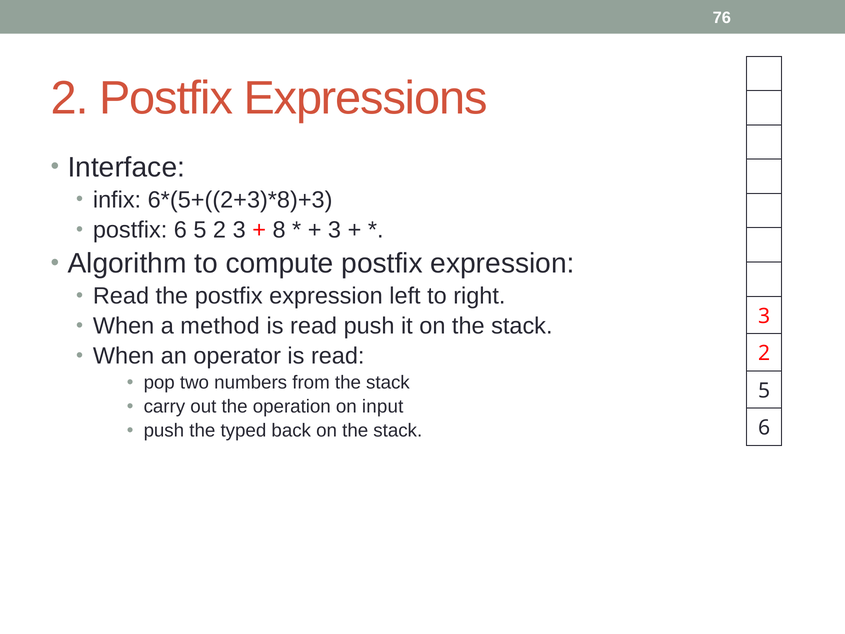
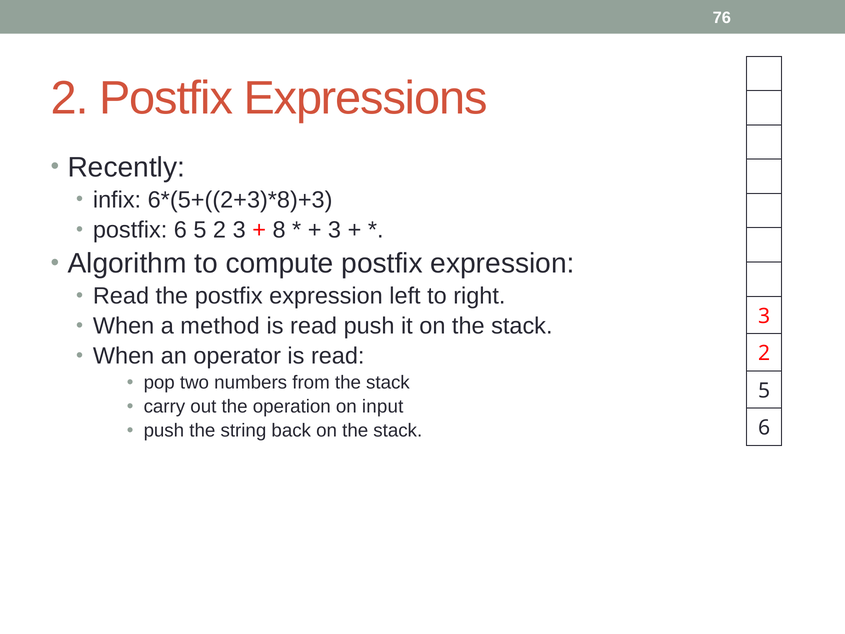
Interface: Interface -> Recently (126, 167)
typed: typed -> string (243, 431)
